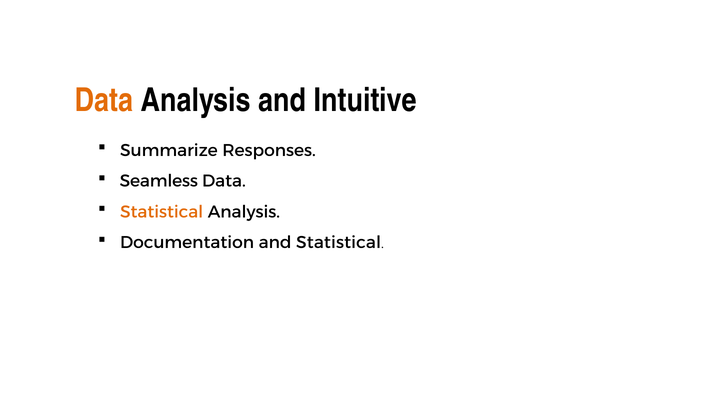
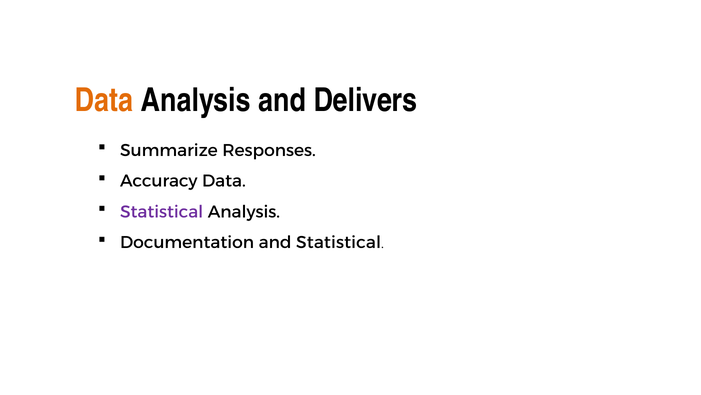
Intuitive: Intuitive -> Delivers (365, 100)
Seamless: Seamless -> Accuracy (159, 181)
Statistical colour: orange -> purple (162, 212)
